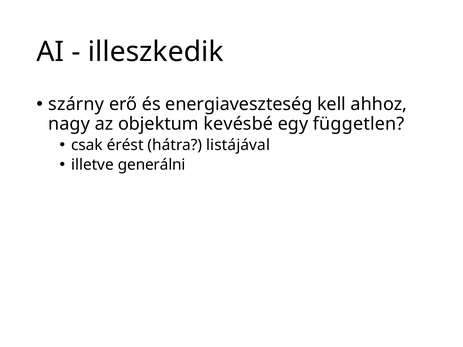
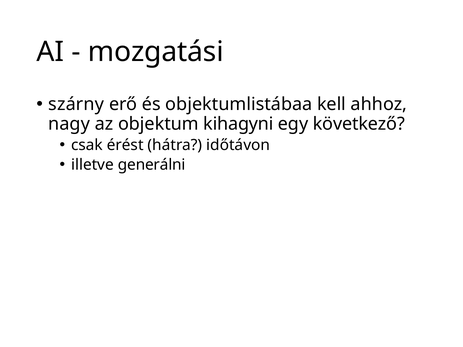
illeszkedik: illeszkedik -> mozgatási (156, 52)
energiaveszteség: energiaveszteség -> objektumlistábaa (239, 104)
kevésbé: kevésbé -> kihagyni (238, 124)
független: független -> következő (359, 124)
listájával: listájával -> időtávon (238, 145)
